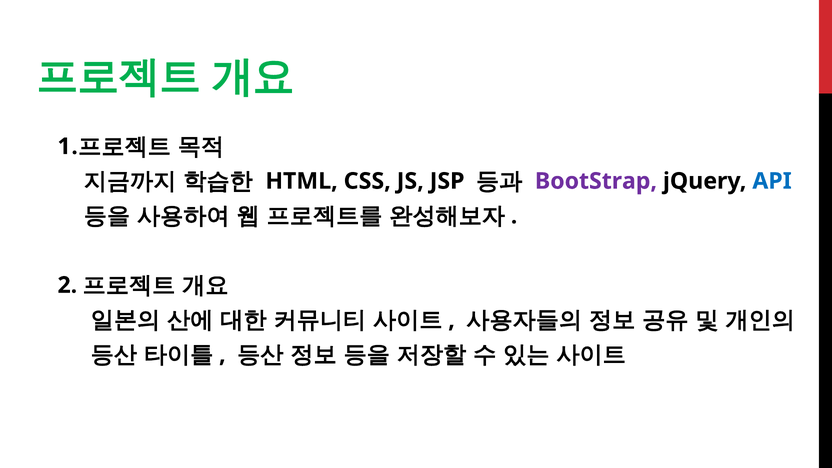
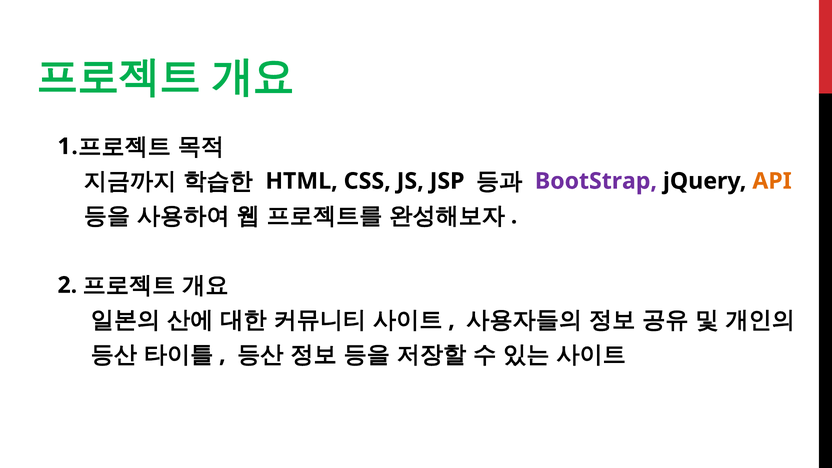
API colour: blue -> orange (772, 181)
